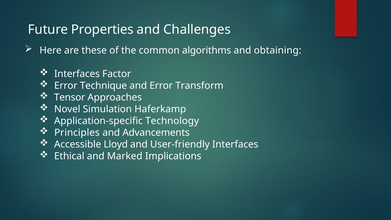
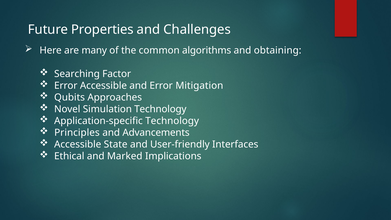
these: these -> many (94, 51)
Interfaces: Interfaces -> Searching (77, 74)
Error Technique: Technique -> Accessible (103, 86)
Transform: Transform -> Mitigation (199, 86)
Tensor: Tensor -> Qubits (70, 97)
Simulation Haferkamp: Haferkamp -> Technology (160, 109)
Lloyd: Lloyd -> State (116, 144)
